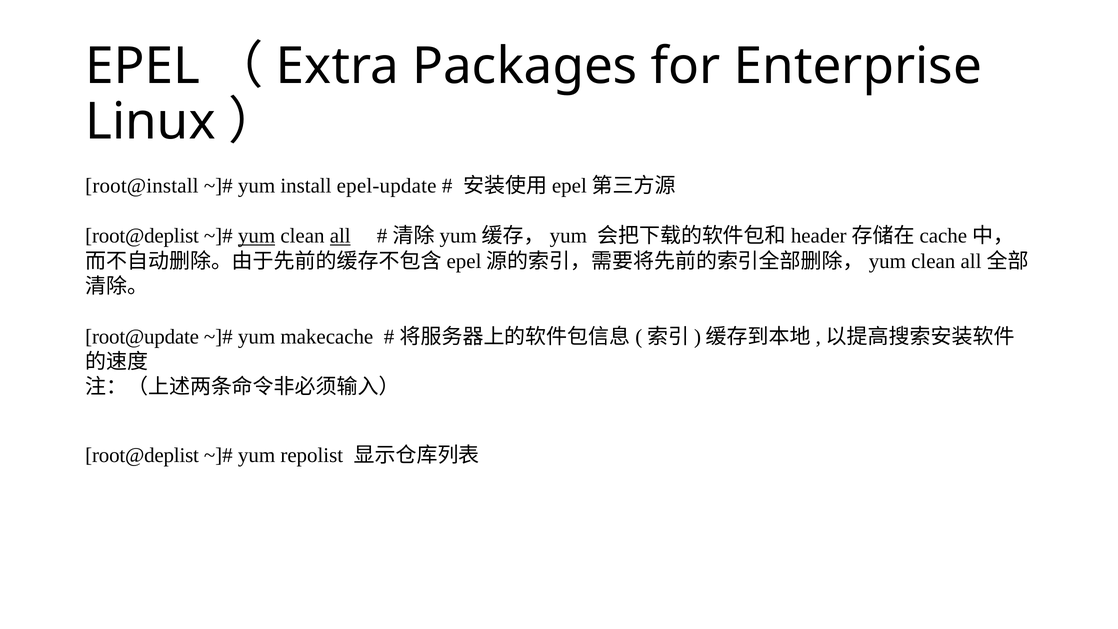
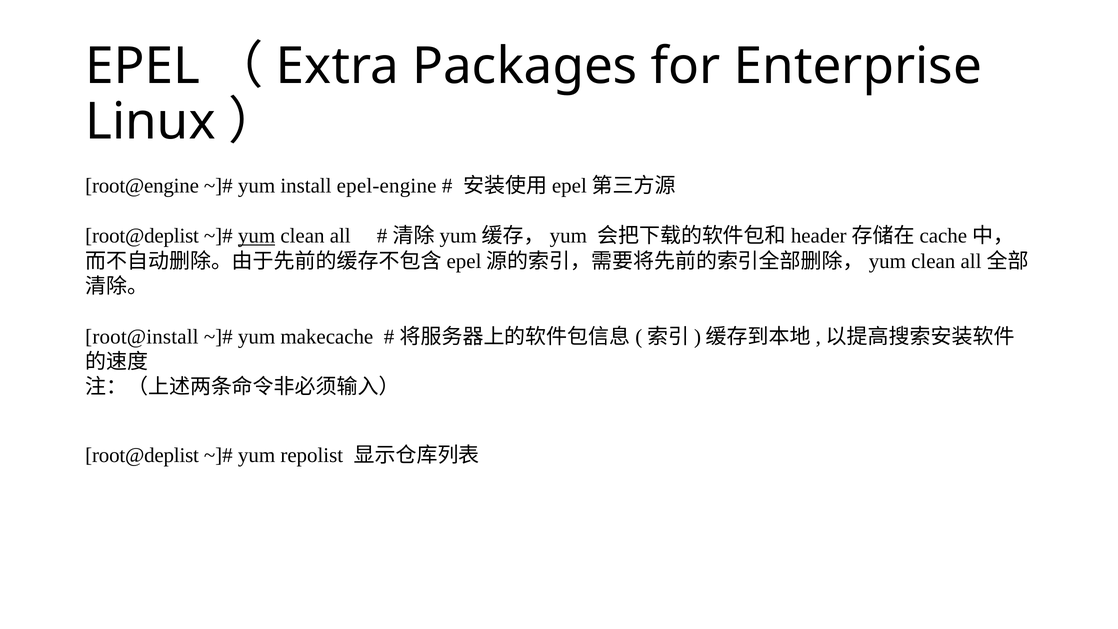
root@install: root@install -> root@engine (142, 186)
epel-update: epel-update -> epel-engine (387, 186)
all underline: present -> none (340, 236)
root@update: root@update -> root@install (142, 337)
